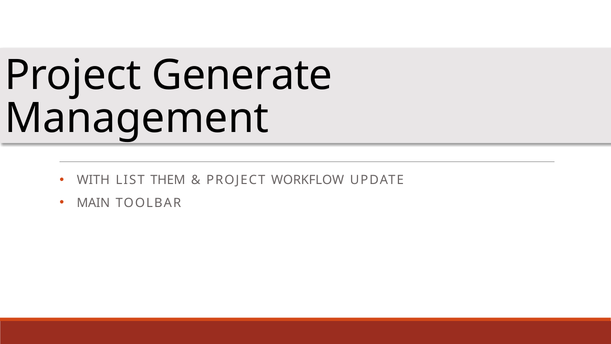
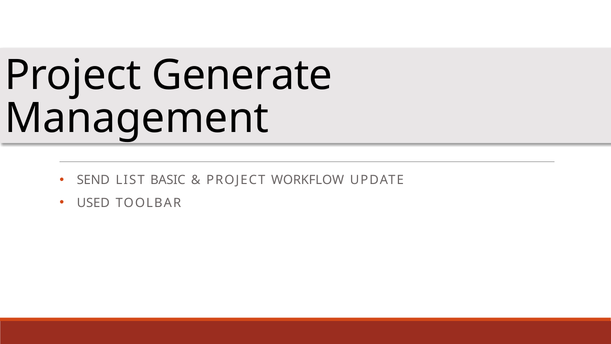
WITH: WITH -> SEND (93, 180)
THEM: THEM -> BASIC (168, 180)
MAIN: MAIN -> USED (93, 203)
